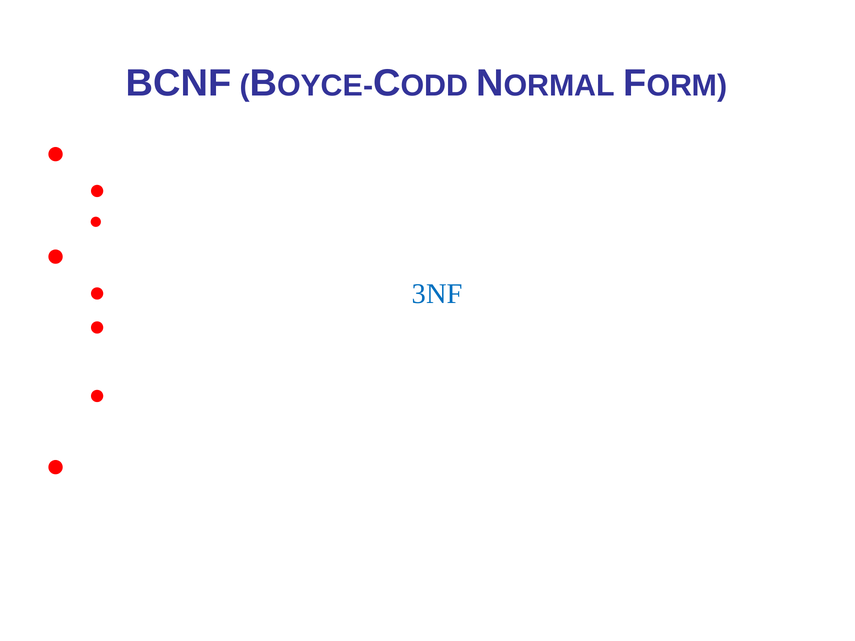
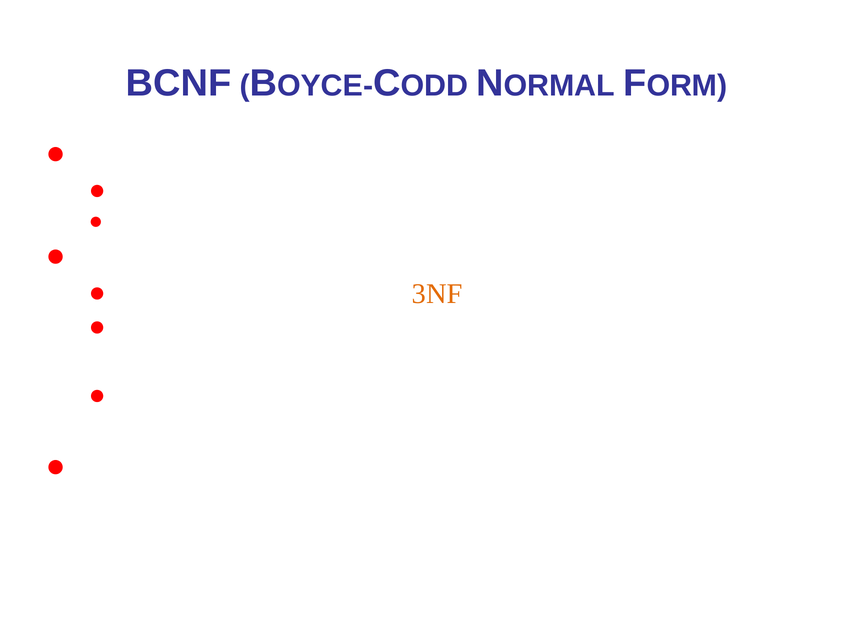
3NF colour: blue -> orange (437, 294)
